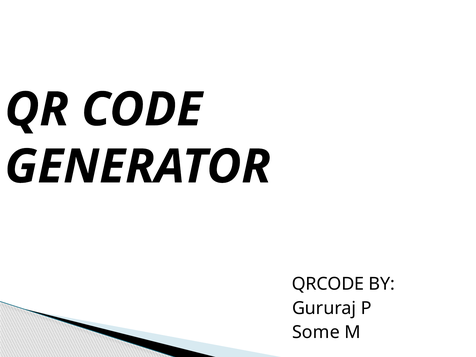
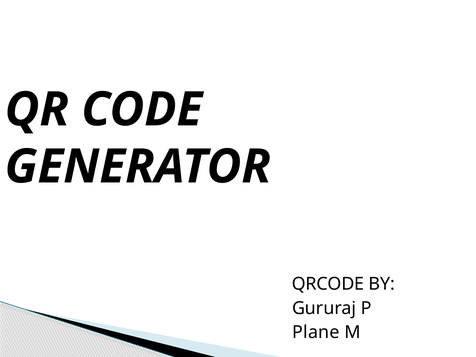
Some: Some -> Plane (316, 332)
